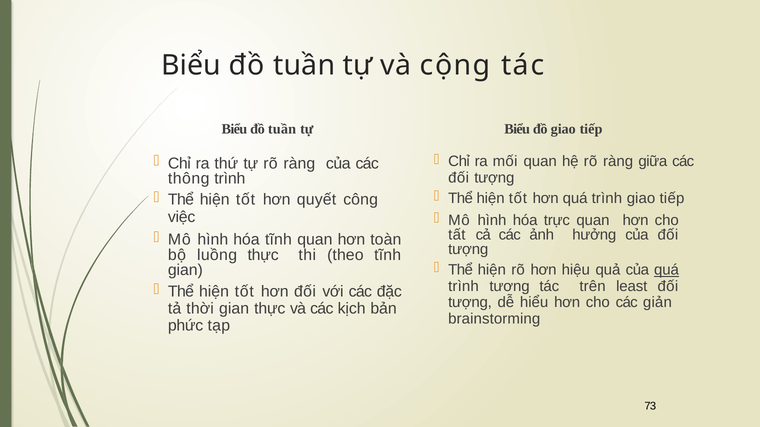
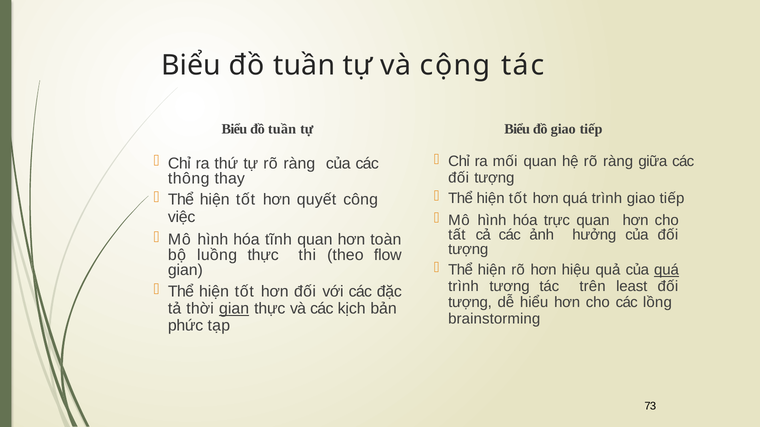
thông trình: trình -> thay (230, 179)
theo tĩnh: tĩnh -> flow (388, 255)
giản: giản -> lồng (657, 303)
gian underline: none -> present (234, 309)
